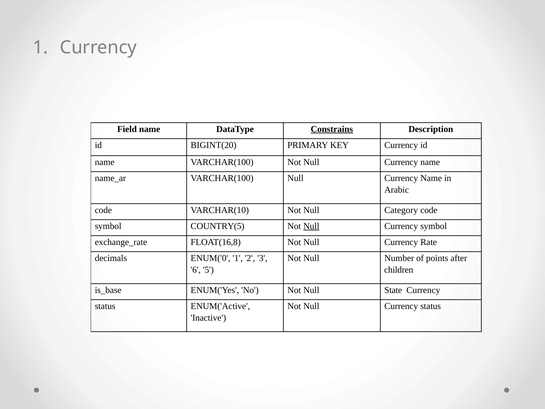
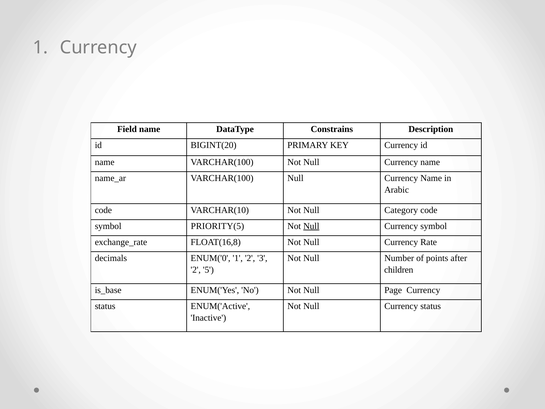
Constrains underline: present -> none (332, 129)
COUNTRY(5: COUNTRY(5 -> PRIORITY(5 (217, 226)
6: 6 -> 2 (196, 270)
State: State -> Page (393, 290)
